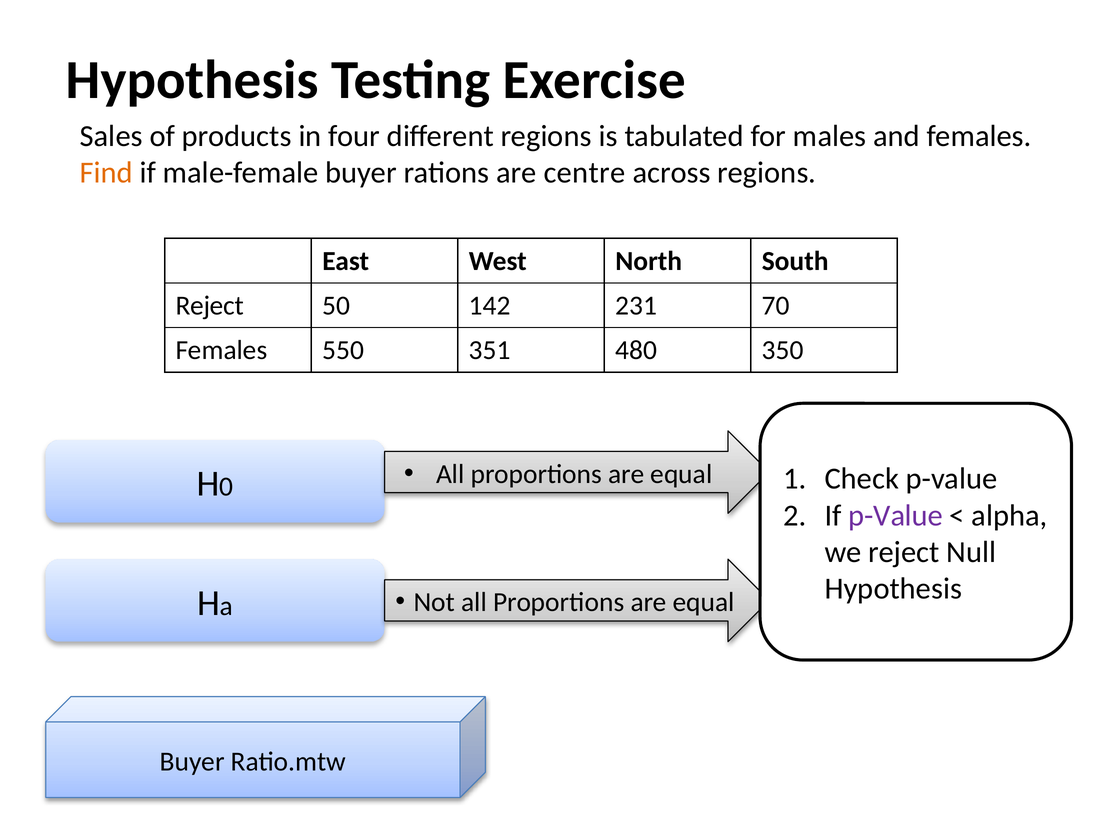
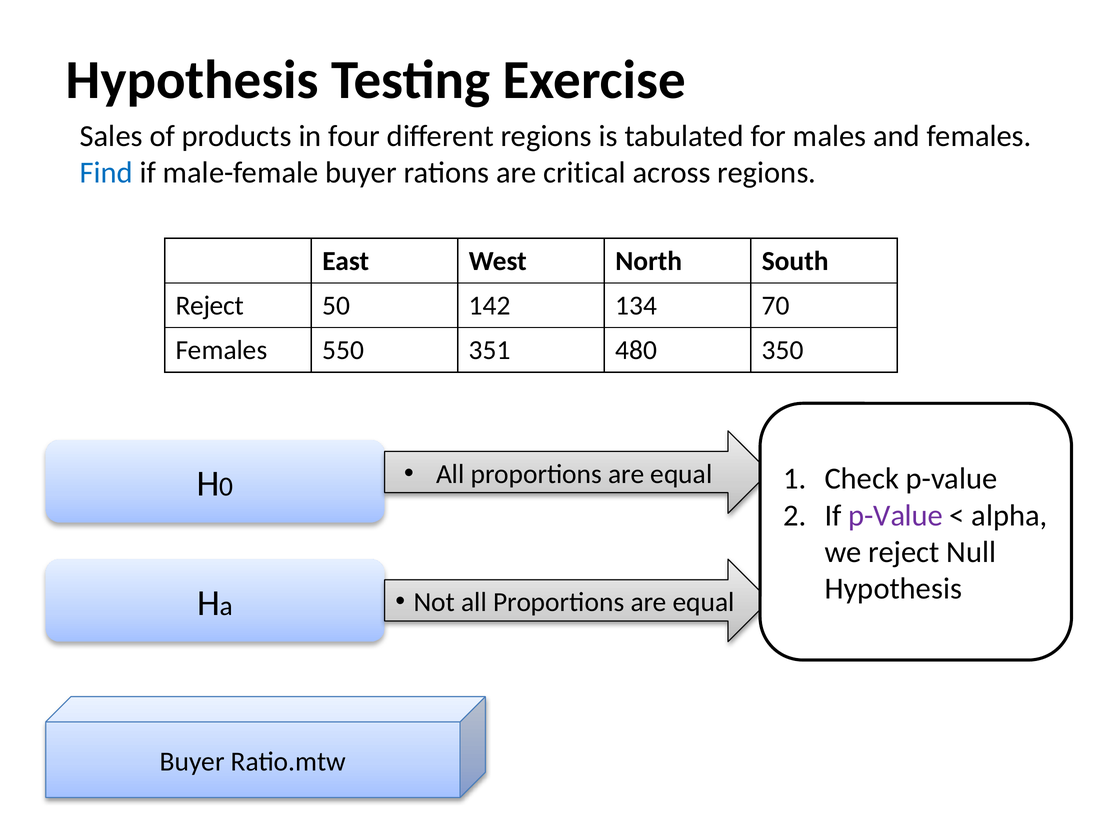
Find colour: orange -> blue (106, 173)
centre: centre -> critical (585, 173)
231: 231 -> 134 (636, 305)
